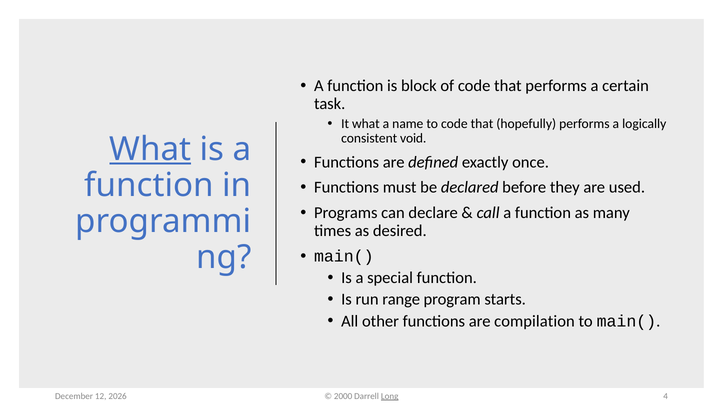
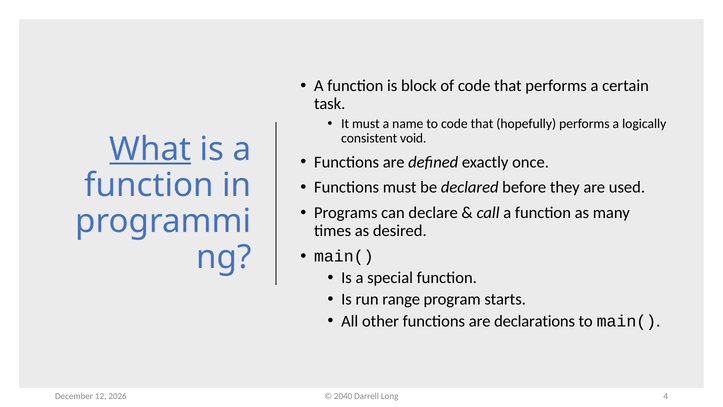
It what: what -> must (366, 123)
compilation: compilation -> declarations (535, 321)
2000: 2000 -> 2040 (343, 396)
Long underline: present -> none (390, 396)
